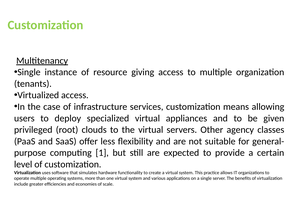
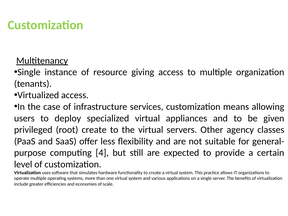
root clouds: clouds -> create (94, 130)
1: 1 -> 4 (102, 153)
